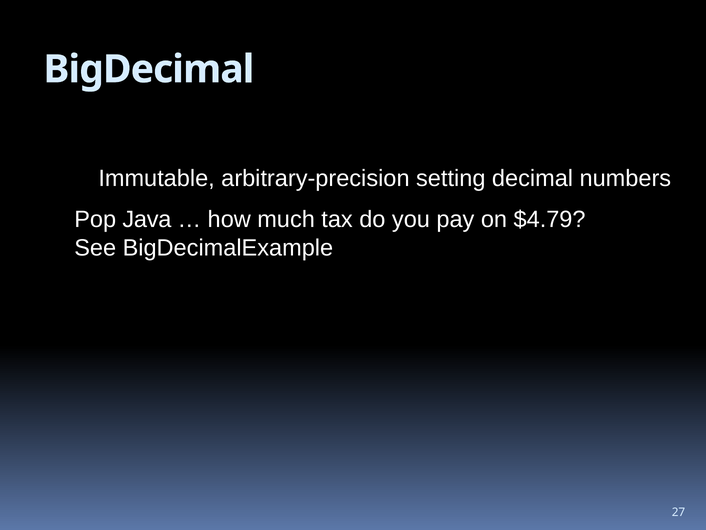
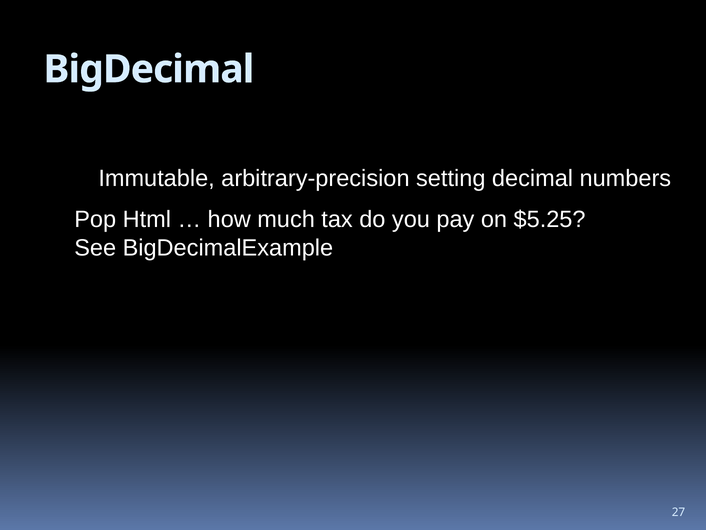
Java: Java -> Html (147, 219)
$4.79: $4.79 -> $5.25 (550, 219)
